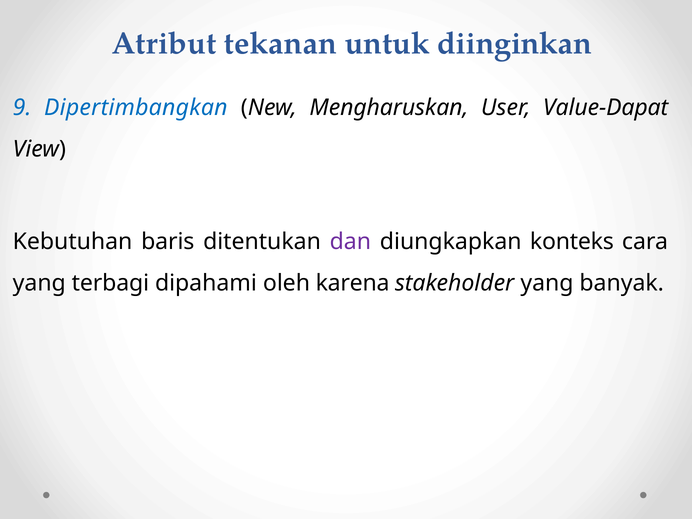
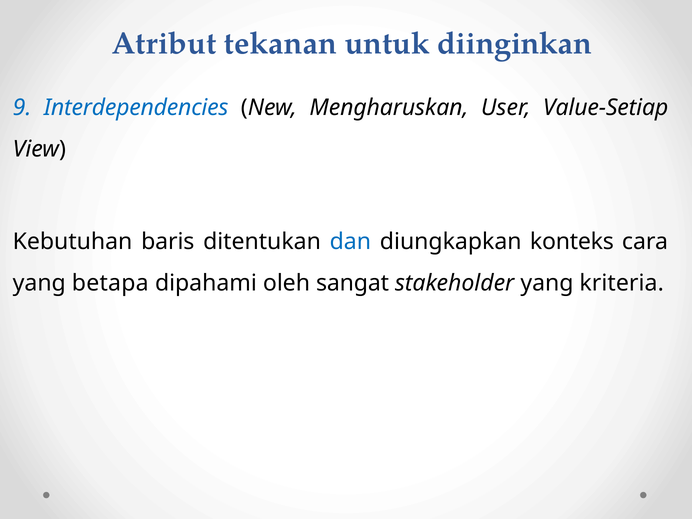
Dipertimbangkan: Dipertimbangkan -> Interdependencies (136, 108)
Value-Dapat: Value-Dapat -> Value-Setiap (606, 108)
dan colour: purple -> blue (350, 242)
terbagi: terbagi -> betapa (110, 283)
karena: karena -> sangat (353, 283)
banyak: banyak -> kriteria (622, 283)
